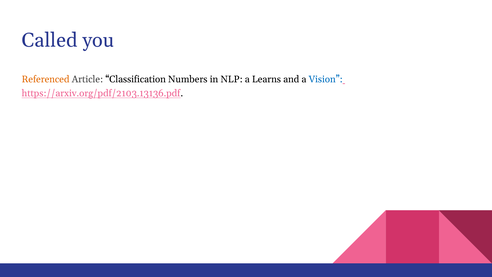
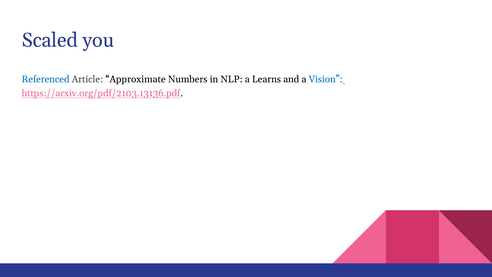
Called: Called -> Scaled (50, 40)
Referenced colour: orange -> blue (46, 79)
Classification: Classification -> Approximate (136, 79)
